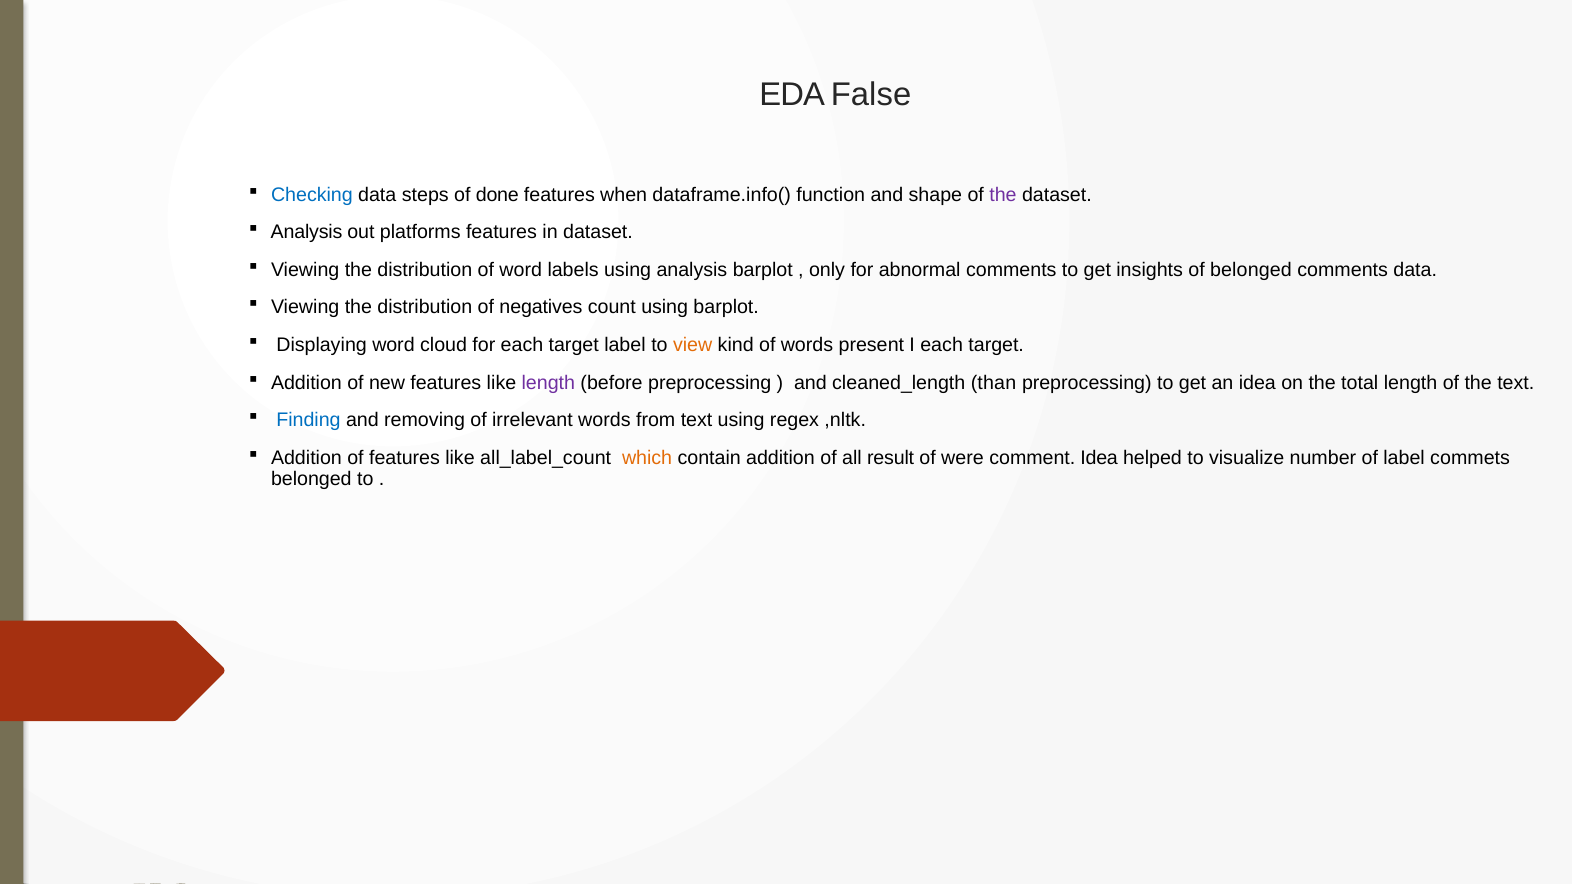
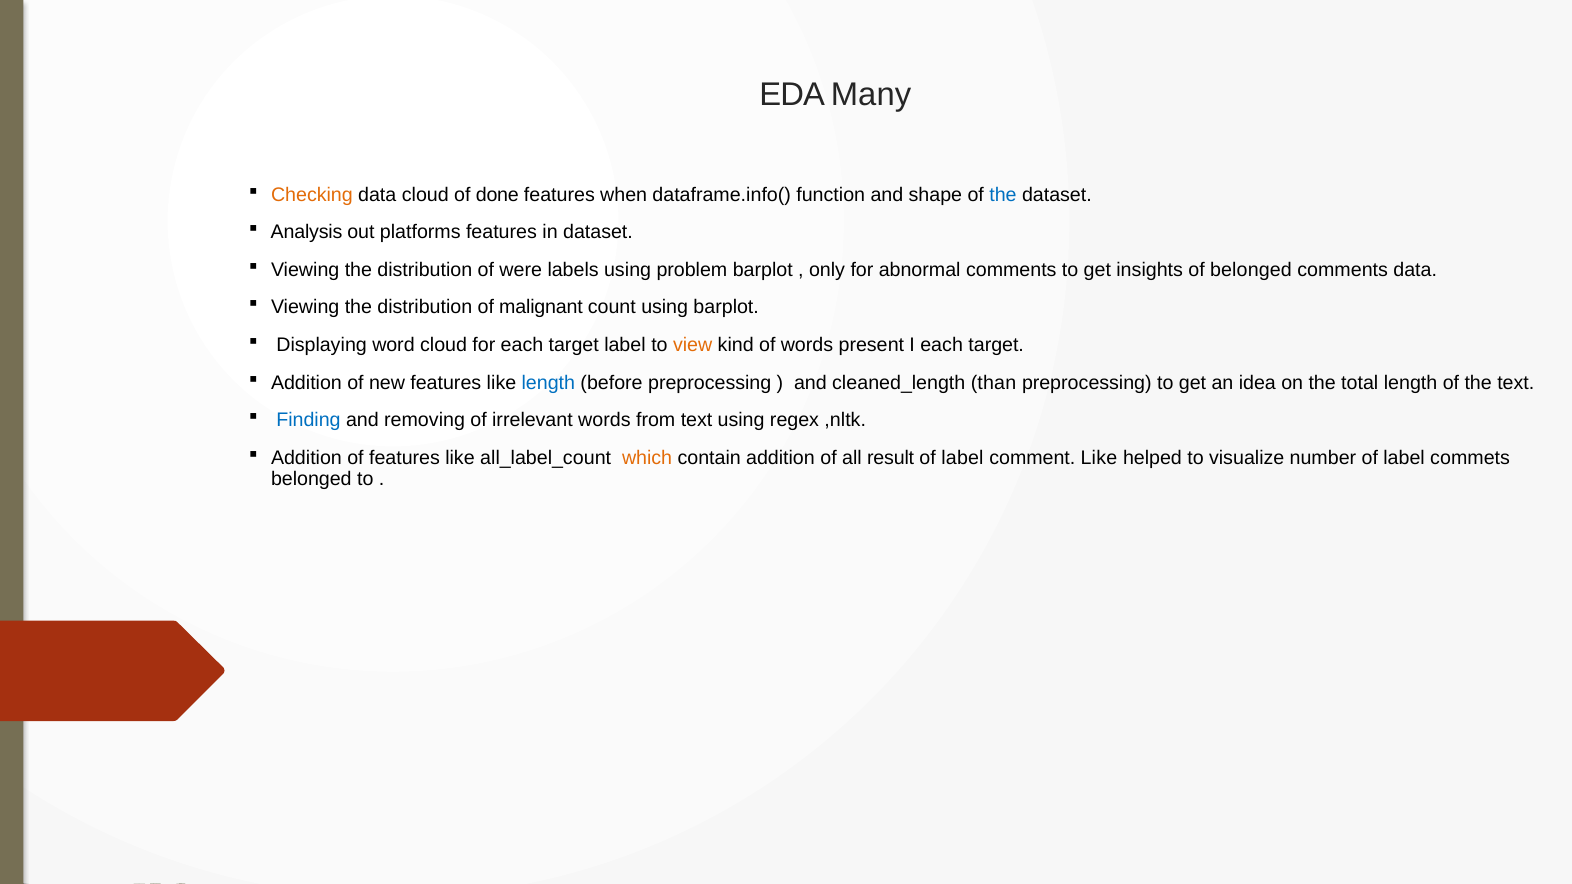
False: False -> Many (871, 94)
Checking colour: blue -> orange (312, 195)
data steps: steps -> cloud (425, 195)
the colour: purple -> blue (1003, 195)
of word: word -> were (521, 270)
using analysis: analysis -> problem (692, 270)
negatives: negatives -> malignant (541, 307)
length colour: purple -> blue (548, 383)
were: were -> label (962, 458)
comment Idea: Idea -> Like (1099, 458)
